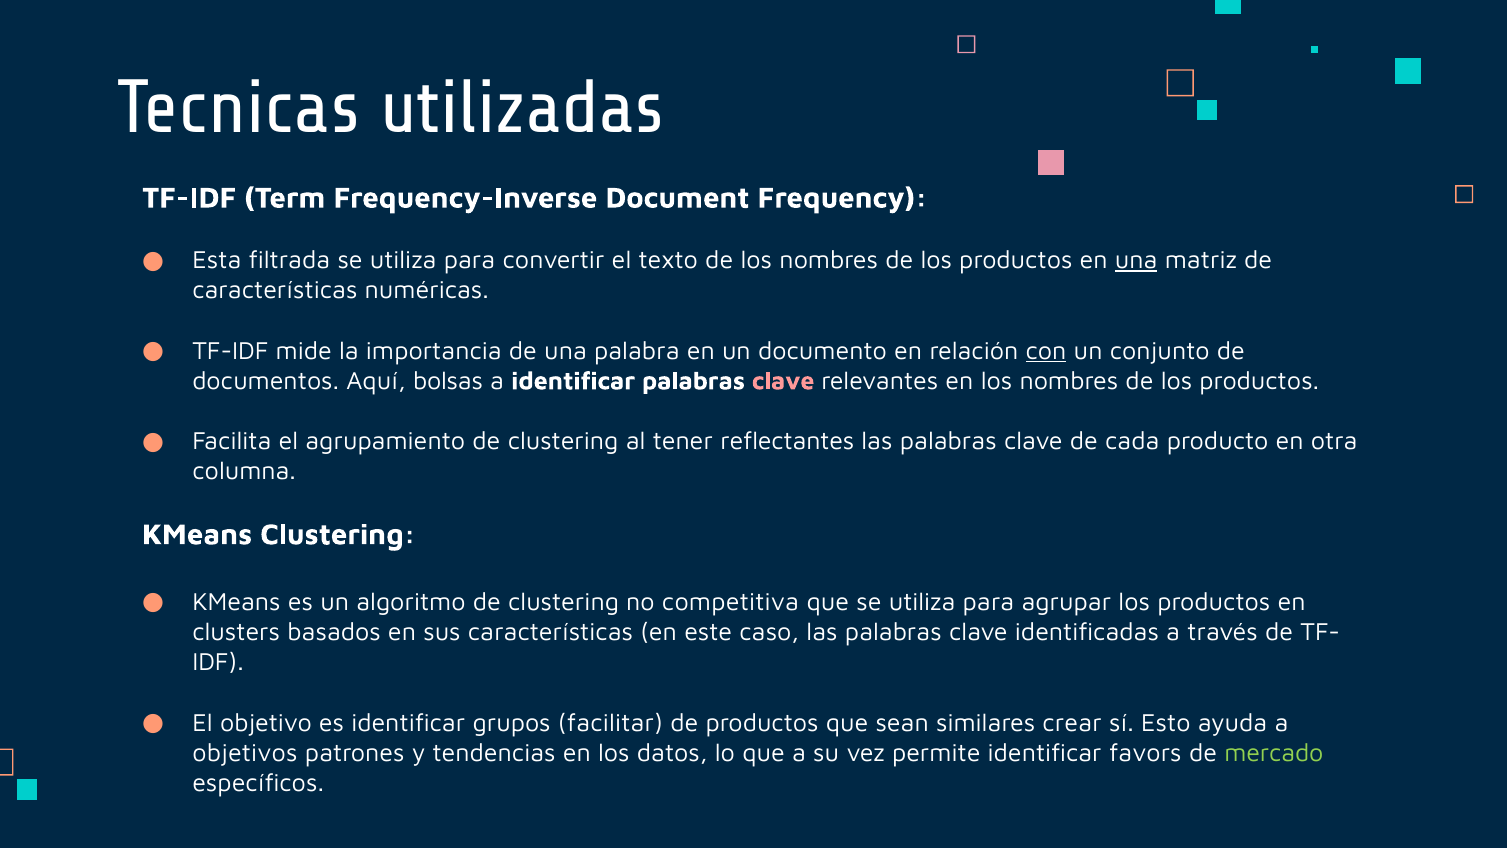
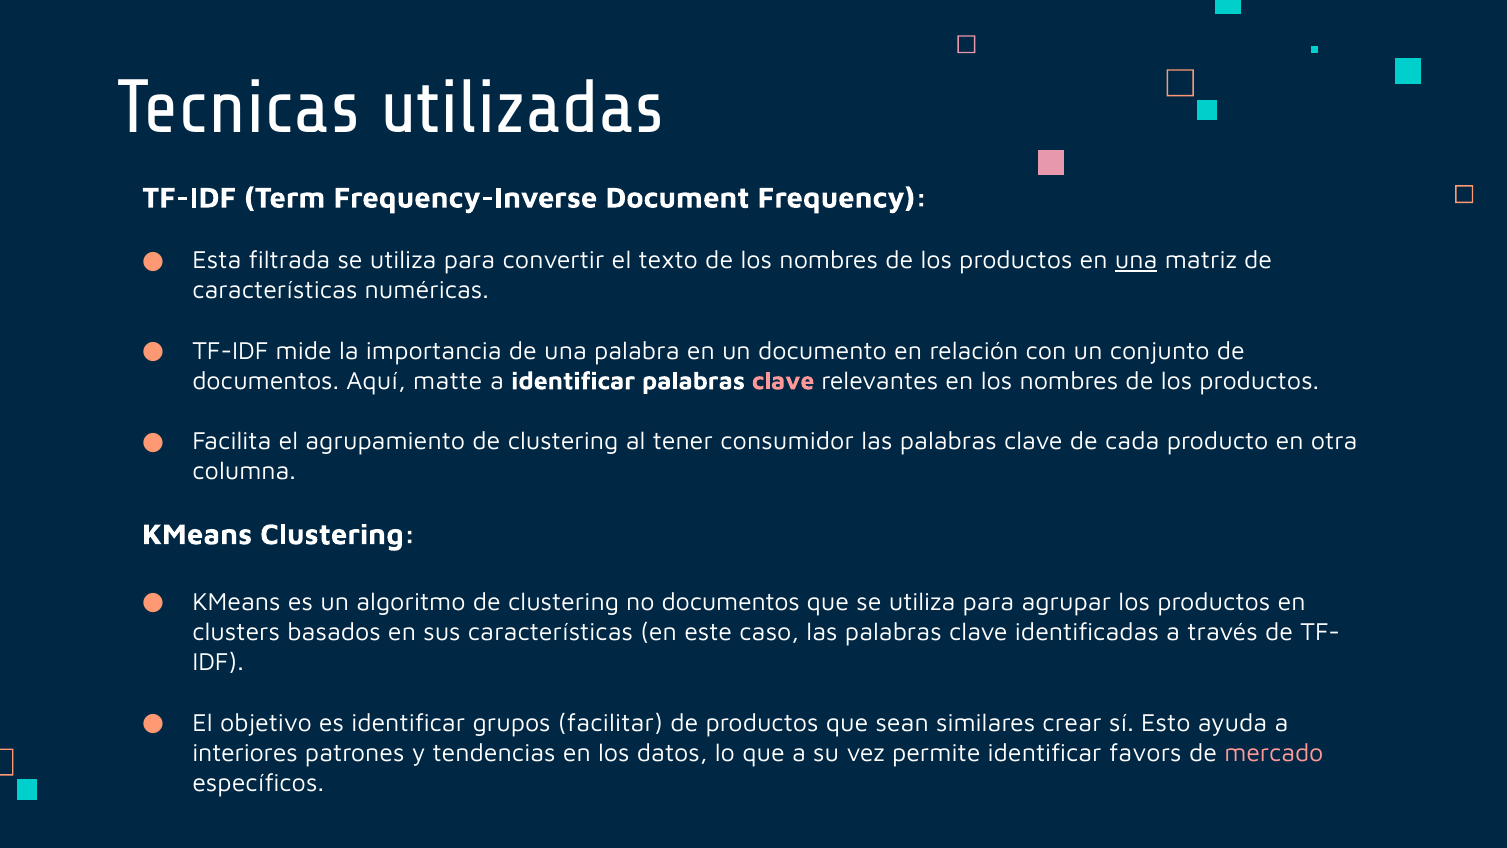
con underline: present -> none (1046, 351)
bolsas: bolsas -> matte (448, 381)
reflectantes: reflectantes -> consumidor (787, 441)
no competitiva: competitiva -> documentos (731, 602)
objetivos: objetivos -> interiores (245, 753)
mercado colour: light green -> pink (1274, 753)
